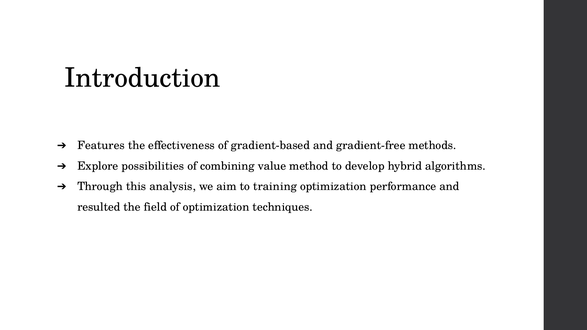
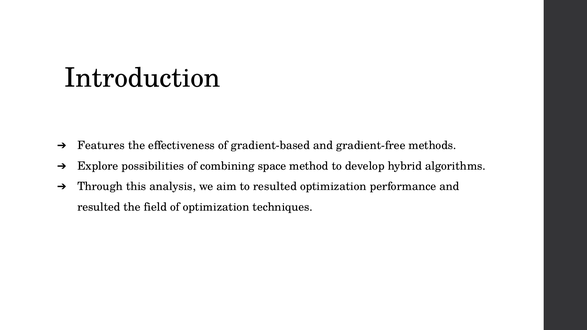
value: value -> space (272, 166)
to training: training -> resulted (275, 187)
